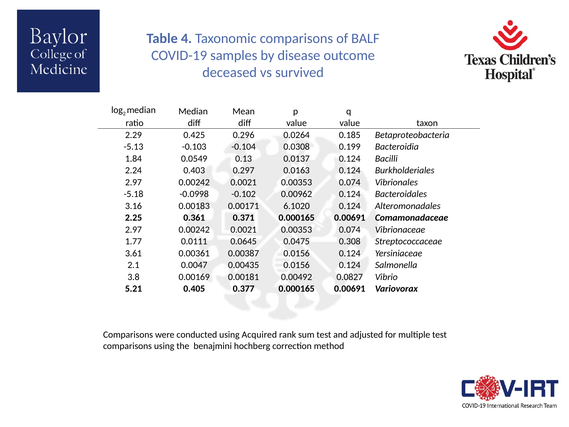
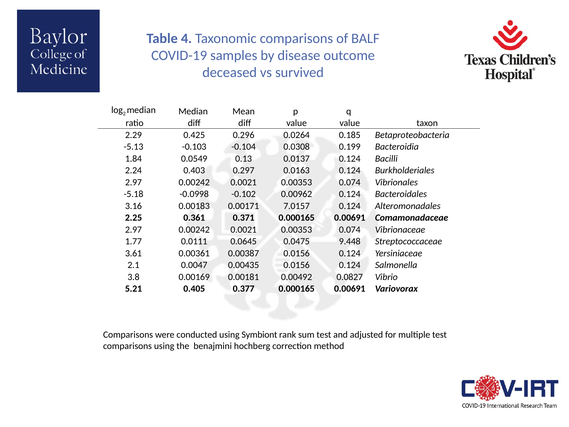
6.1020: 6.1020 -> 7.0157 (297, 206)
0.308: 0.308 -> 9.448 (350, 241)
Acquired: Acquired -> Symbiont (259, 335)
